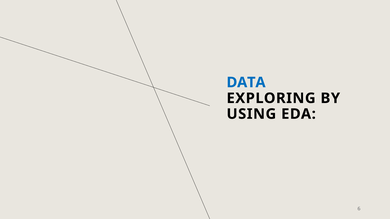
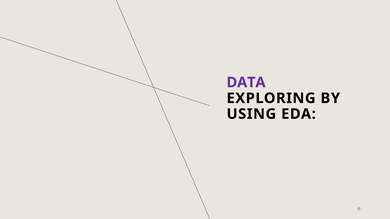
DATA colour: blue -> purple (246, 83)
